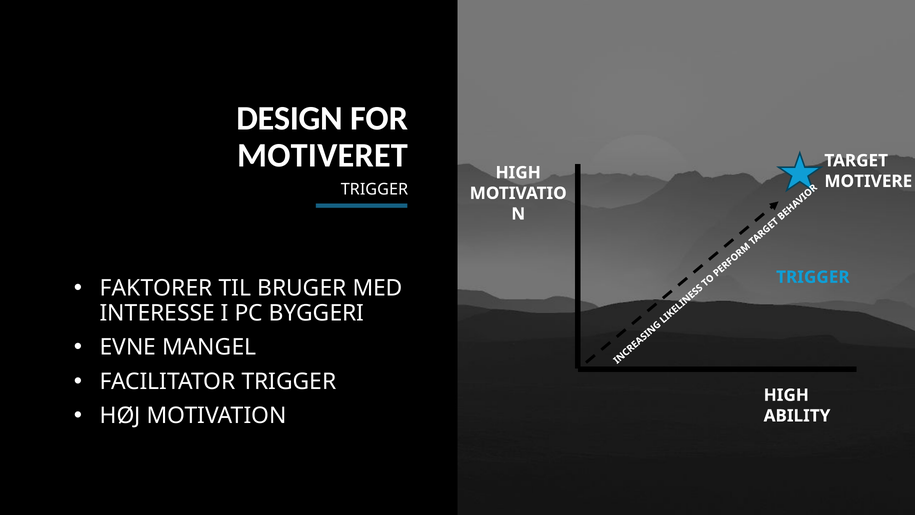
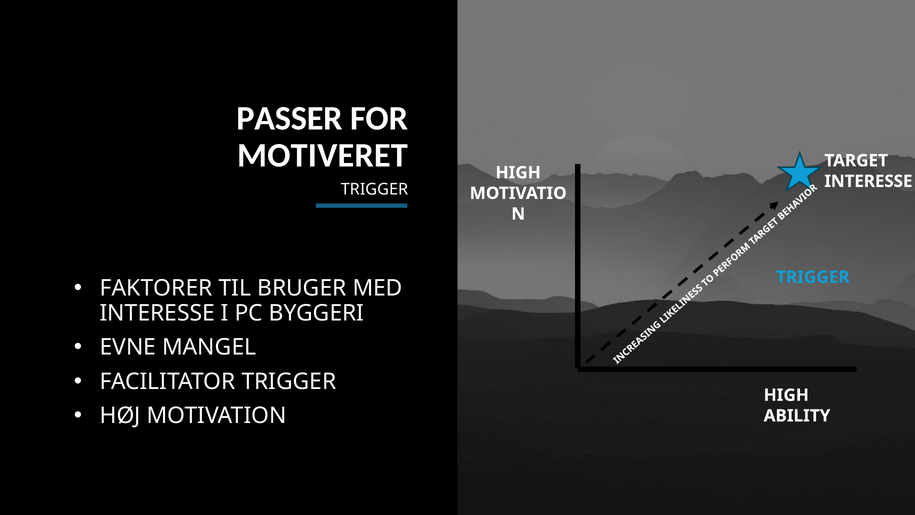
DESIGN: DESIGN -> PASSER (289, 118)
MOTIVERE: MOTIVERE -> INTERESSE (868, 181)
